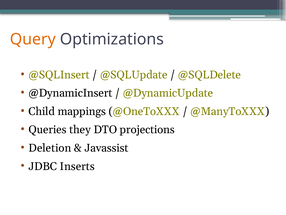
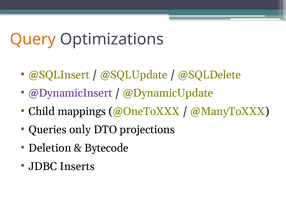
@DynamicInsert colour: black -> purple (70, 93)
they: they -> only (80, 129)
Javassist: Javassist -> Bytecode (106, 148)
